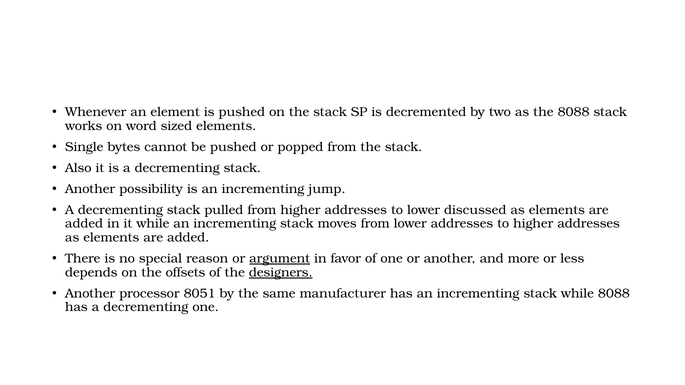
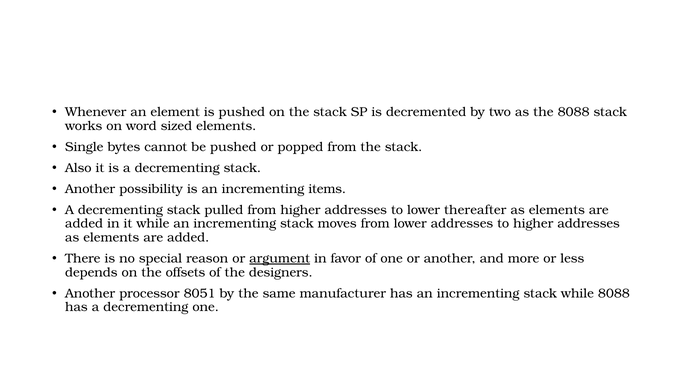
jump: jump -> items (327, 189)
discussed: discussed -> thereafter (475, 210)
designers underline: present -> none (281, 273)
